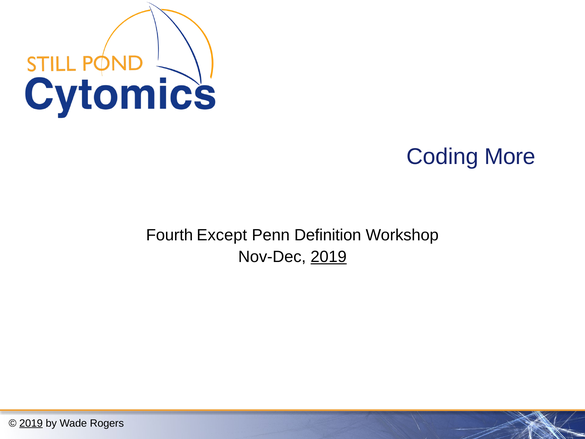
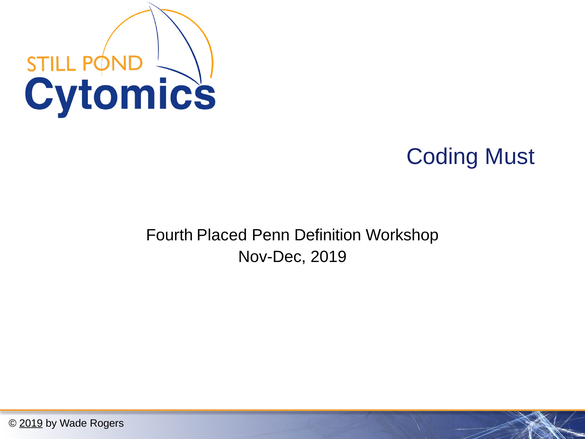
More: More -> Must (510, 156)
Except: Except -> Placed (222, 235)
2019 underline: present -> none (329, 257)
